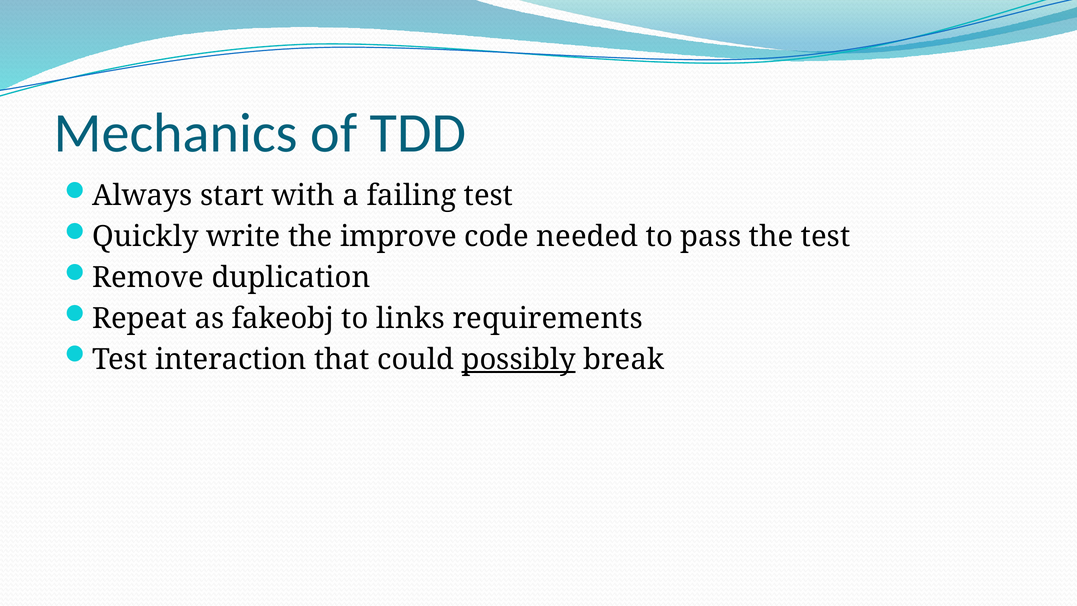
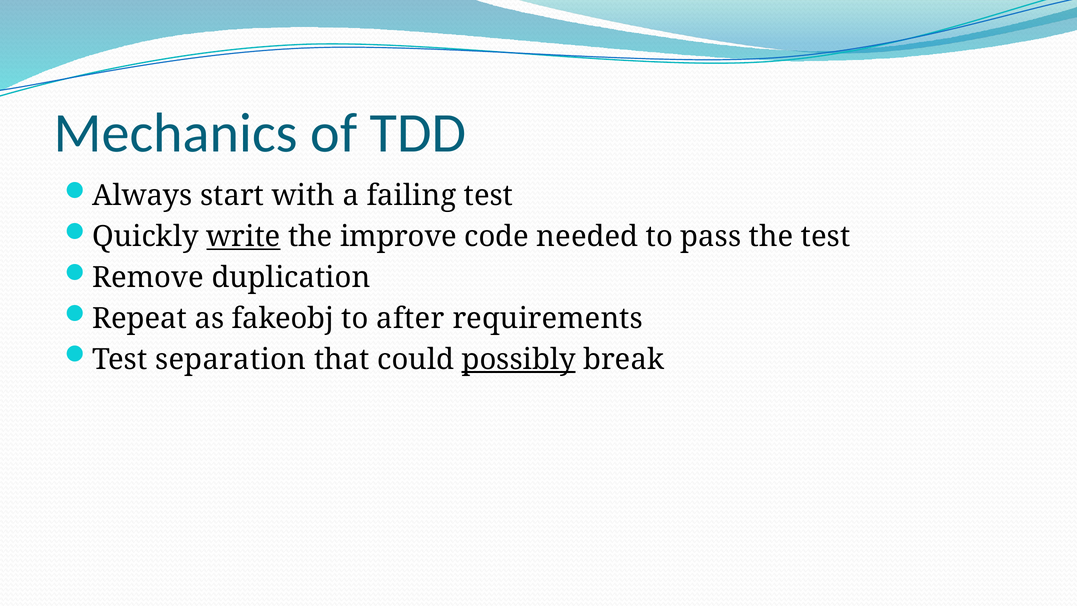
write underline: none -> present (243, 237)
links: links -> after (410, 318)
interaction: interaction -> separation (231, 359)
